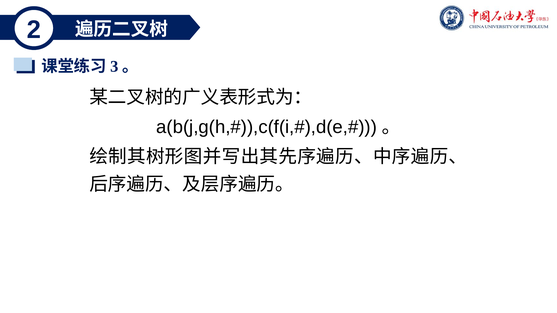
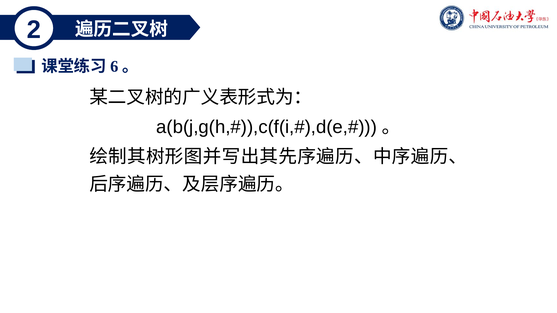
3: 3 -> 6 (114, 67)
